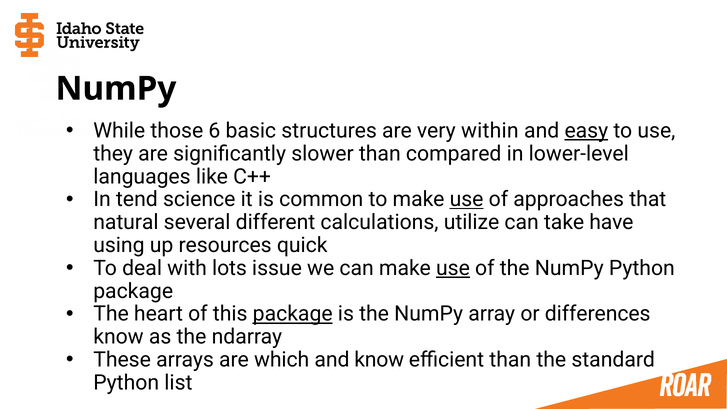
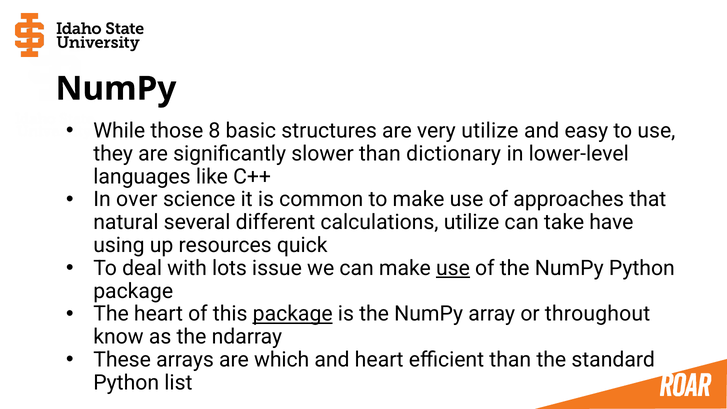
6: 6 -> 8 (214, 131)
very within: within -> utilize (490, 131)
easy underline: present -> none (586, 131)
compared: compared -> dictionary (454, 154)
tend: tend -> over (137, 199)
use underline: present -> none (467, 199)
differences: differences -> throughout (598, 314)
and know: know -> heart (379, 360)
